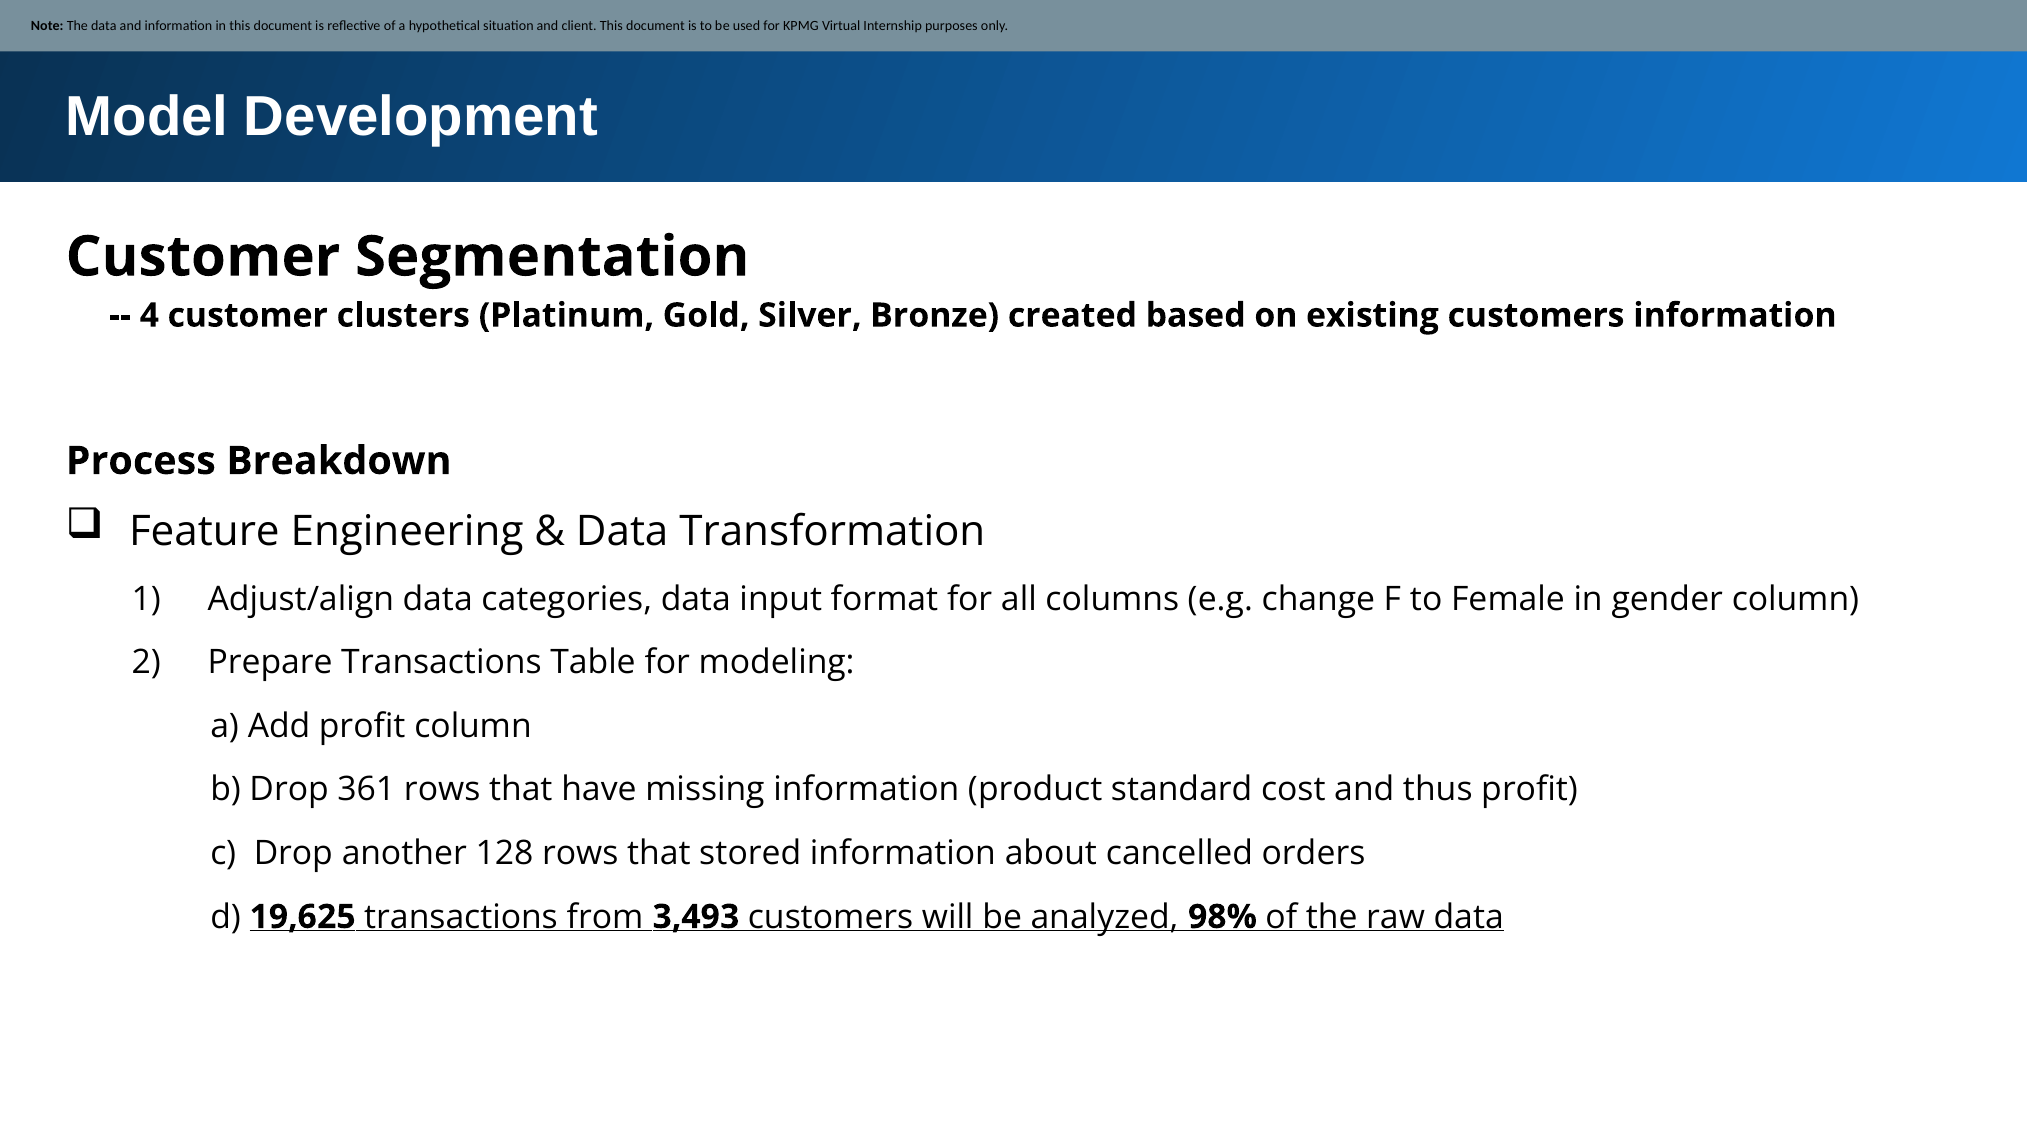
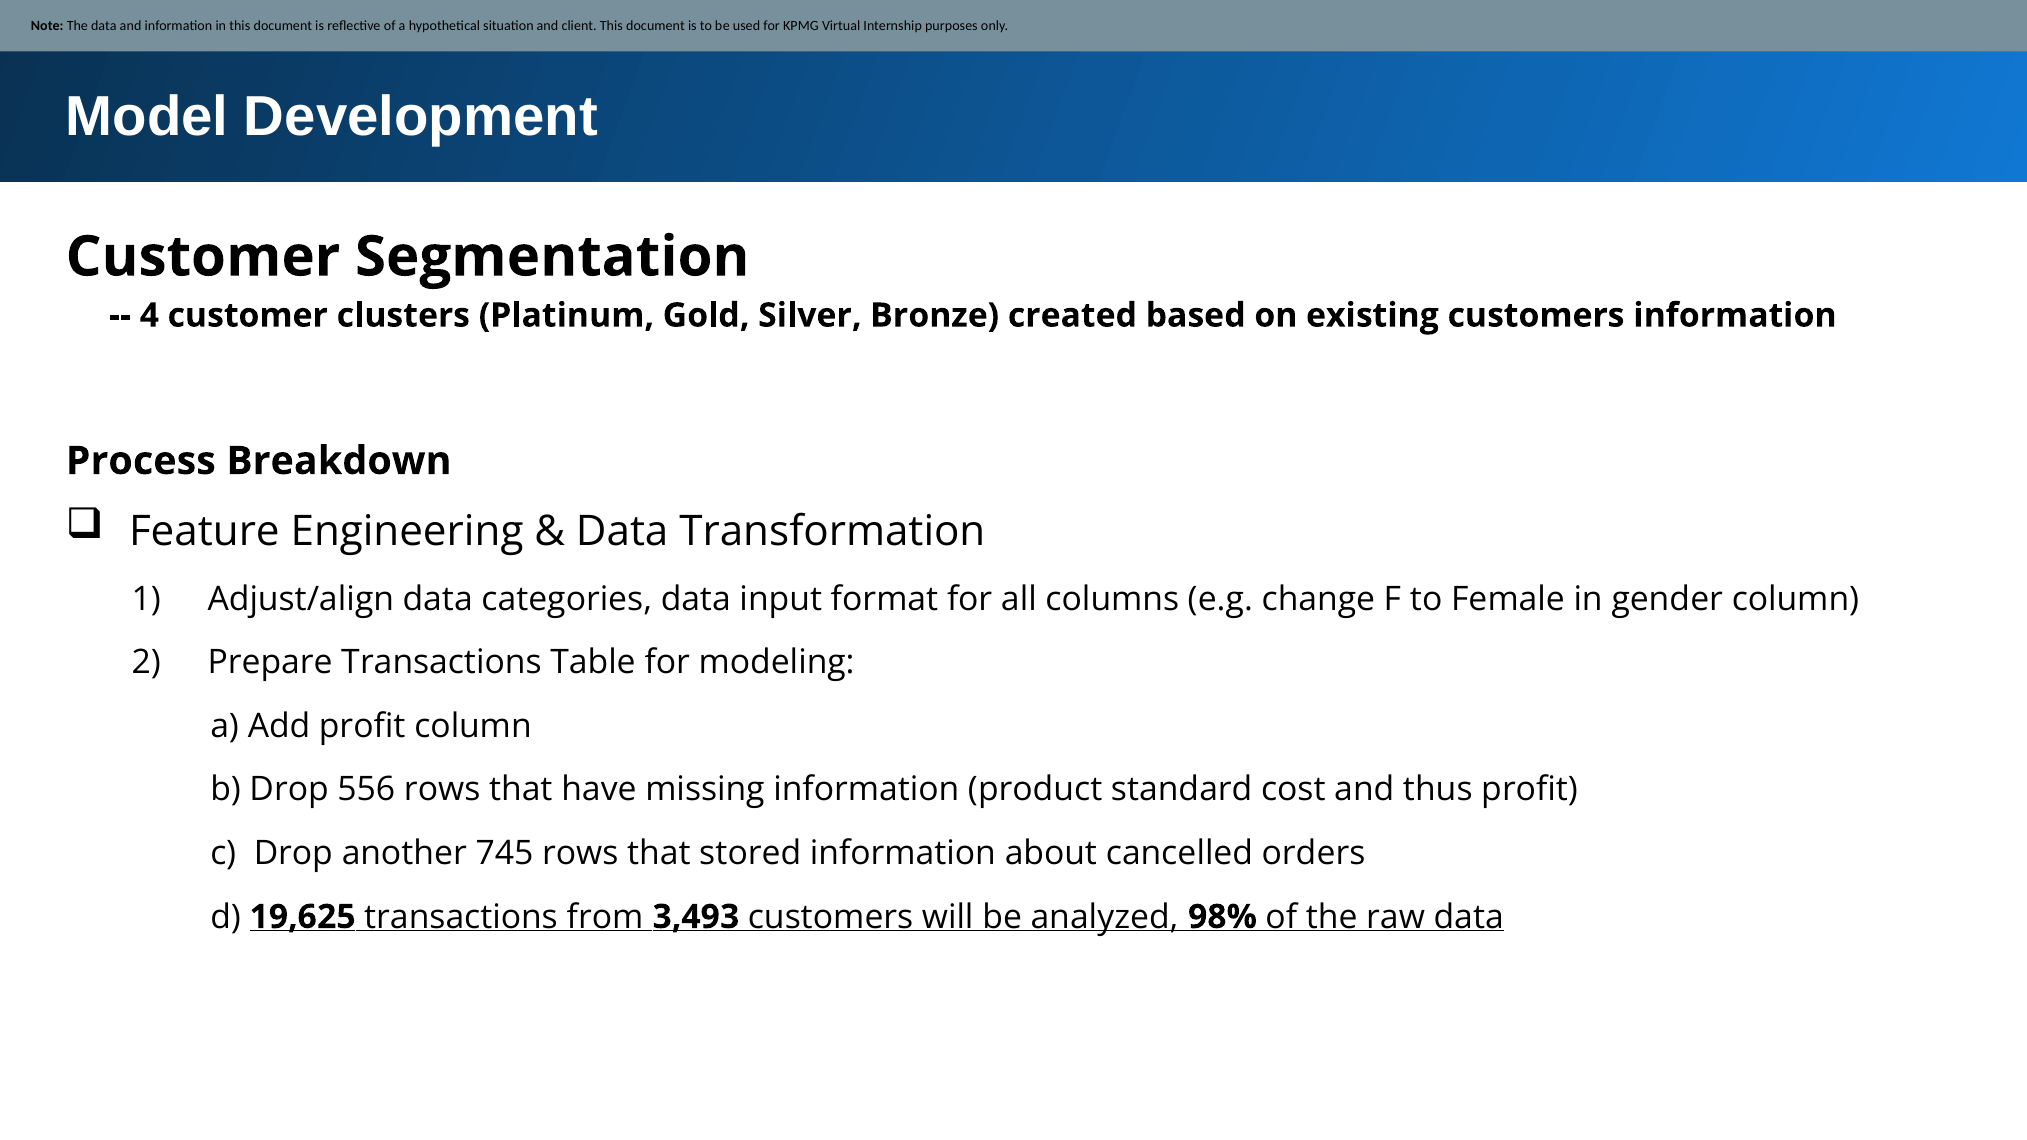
361: 361 -> 556 (366, 790)
128: 128 -> 745 (505, 854)
